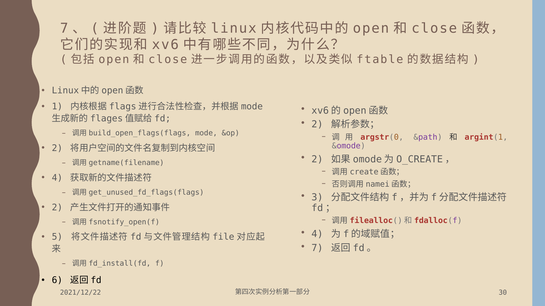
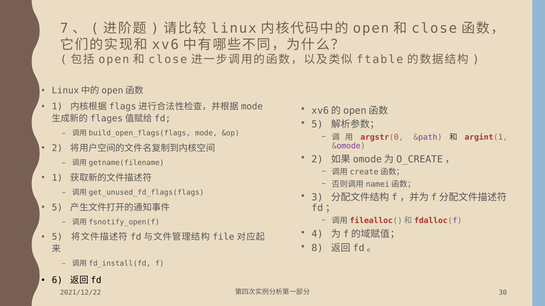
2: 2 -> 5 (317, 125)
4: 4 -> 1 (57, 178)
2: 2 -> 5 (57, 208)
7: 7 -> 8 (317, 248)
